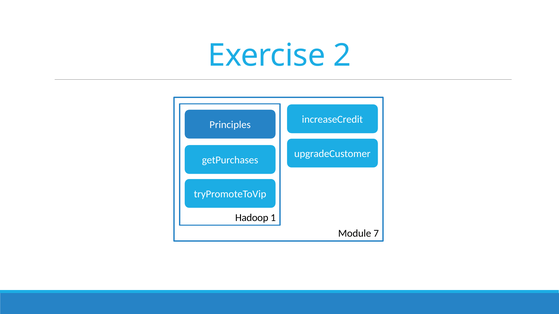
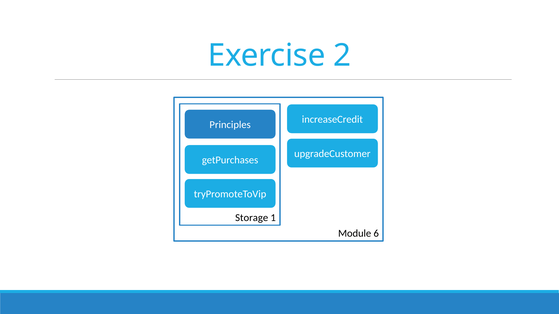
Hadoop: Hadoop -> Storage (252, 218)
7: 7 -> 6 (376, 234)
